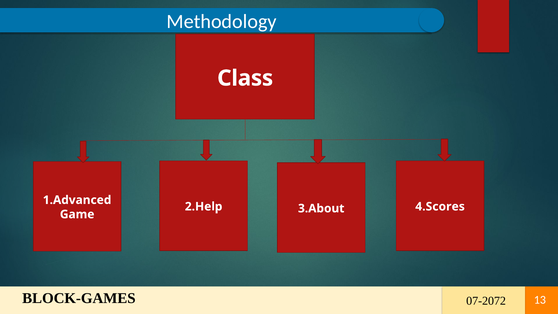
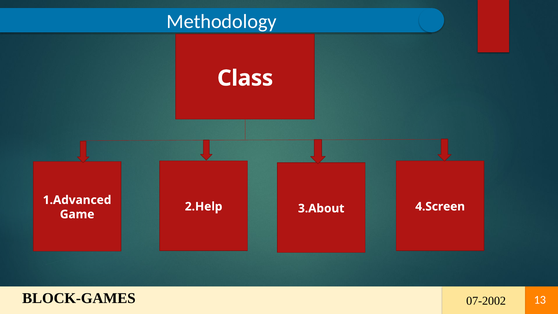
4.Scores: 4.Scores -> 4.Screen (440, 206)
07-2072: 07-2072 -> 07-2002 (486, 301)
